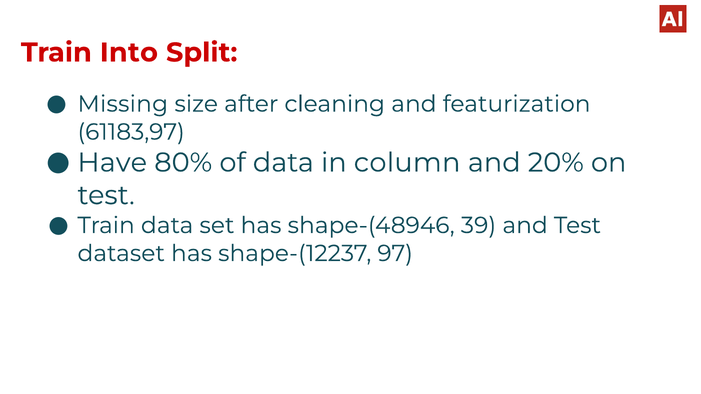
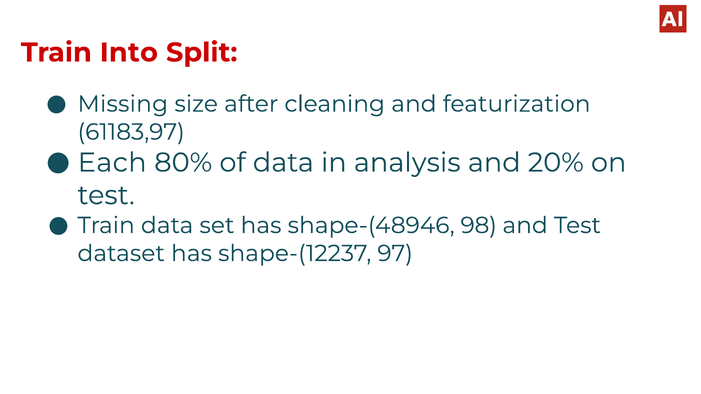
Have: Have -> Each (112, 163)
column: column -> analysis (407, 163)
39: 39 -> 98 (479, 226)
